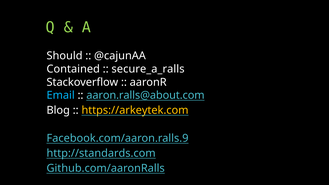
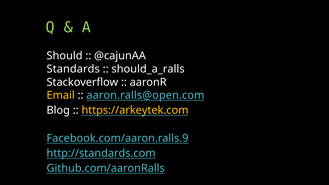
Contained: Contained -> Standards (73, 69)
secure_a_ralls: secure_a_ralls -> should_a_ralls (148, 69)
Email colour: light blue -> yellow (61, 95)
aaron.ralls@about.com: aaron.ralls@about.com -> aaron.ralls@open.com (145, 95)
